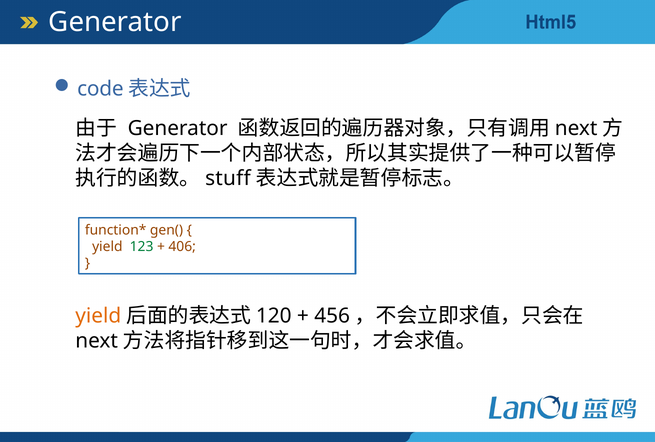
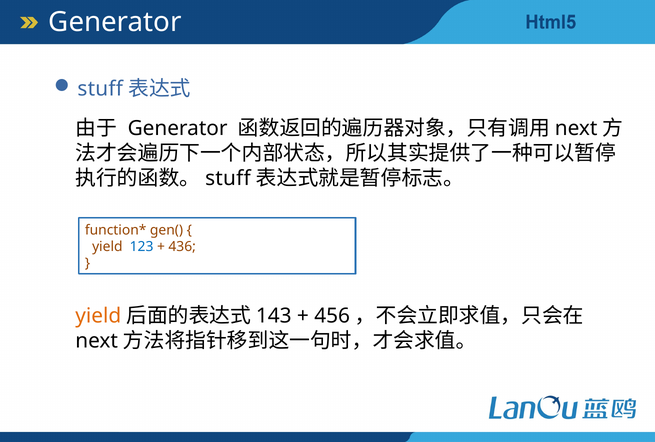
code: code -> stuff (100, 89)
123 colour: green -> blue (142, 247)
406: 406 -> 436 (182, 247)
120: 120 -> 143 (274, 316)
